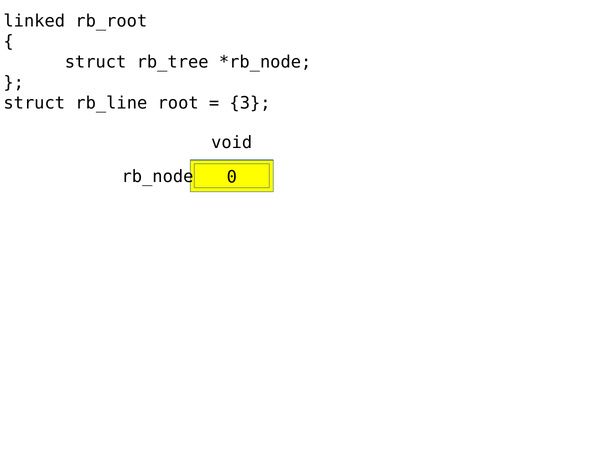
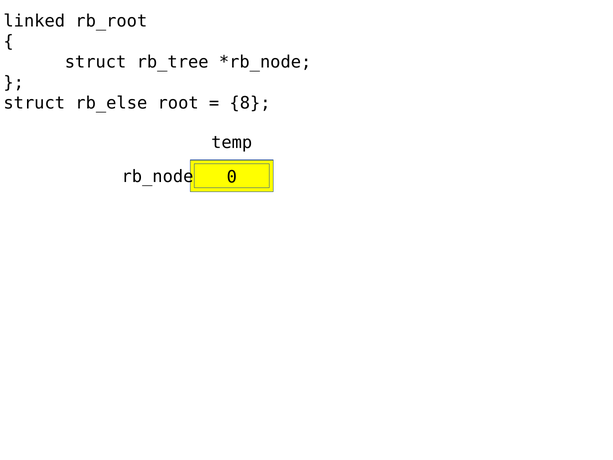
rb_line: rb_line -> rb_else (111, 103)
3: 3 -> 8 (250, 103)
void: void -> temp (232, 143)
